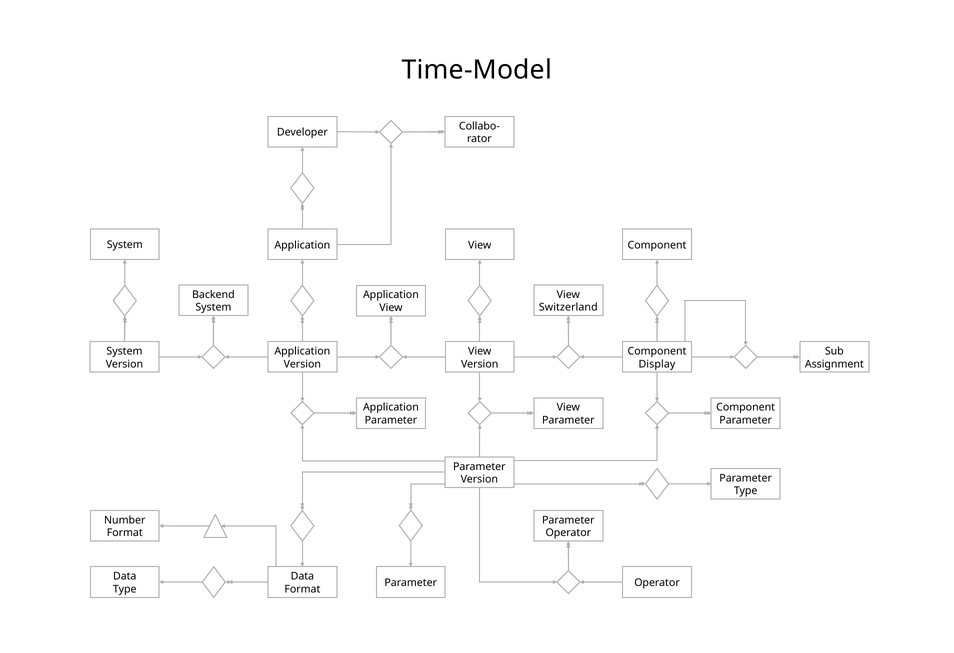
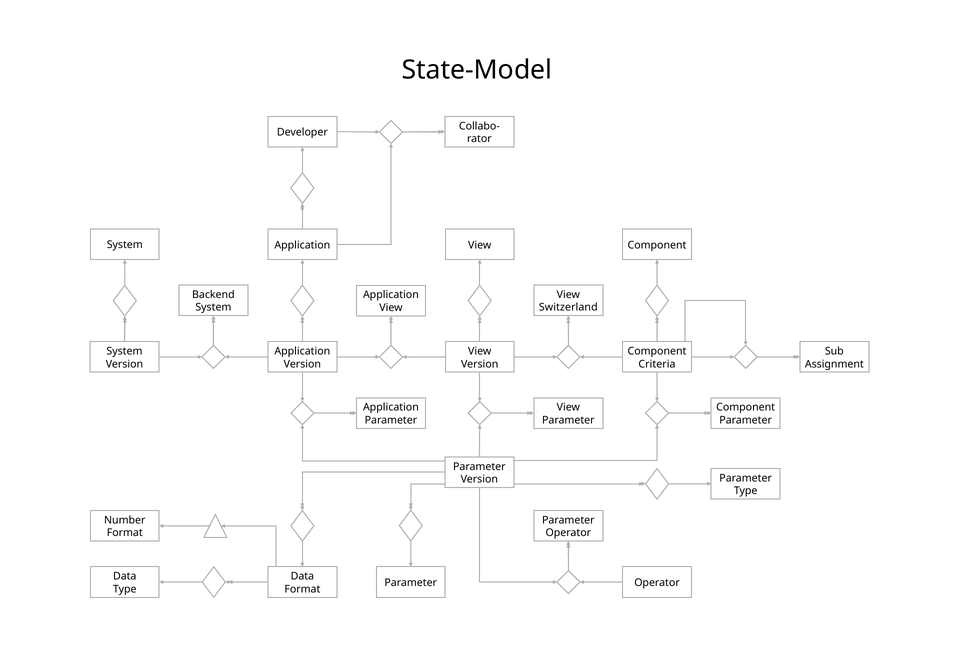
Time-Model: Time-Model -> State-Model (477, 70)
Display: Display -> Criteria (657, 364)
